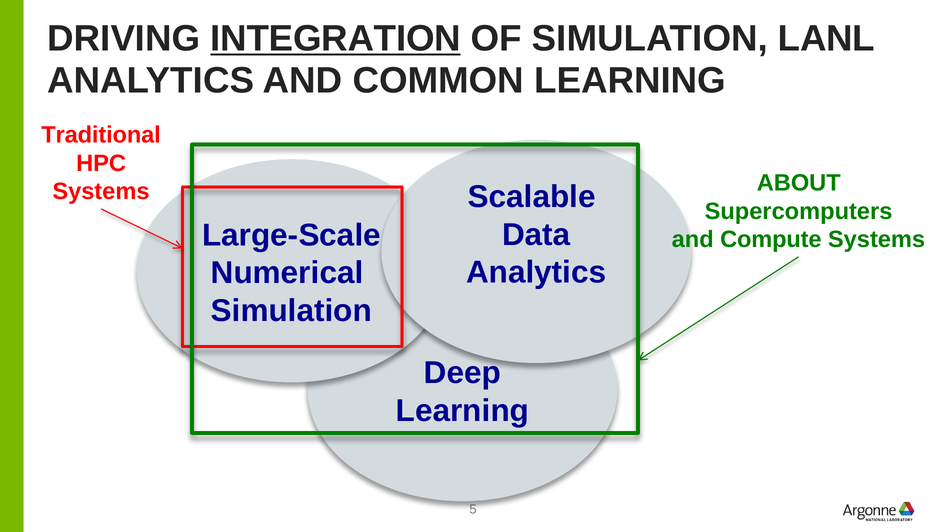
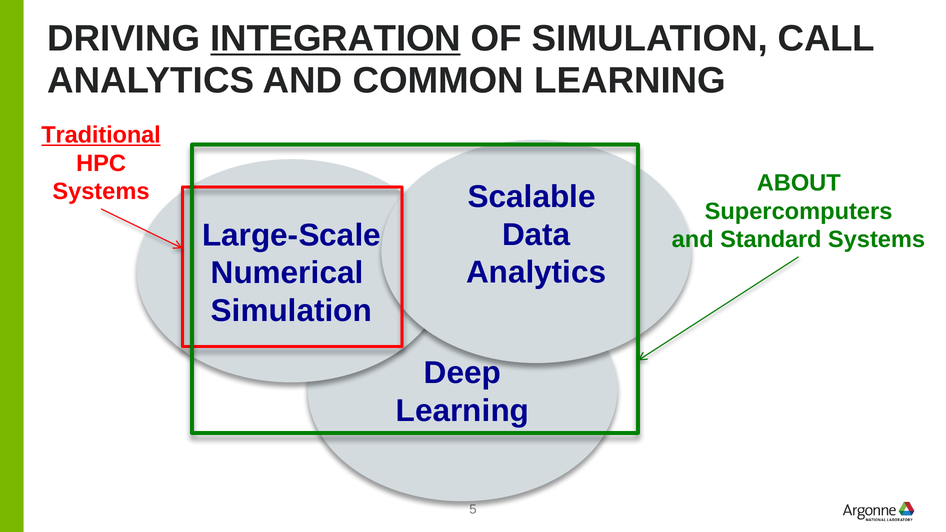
LANL: LANL -> CALL (826, 39)
Traditional underline: none -> present (101, 135)
Compute: Compute -> Standard (771, 240)
